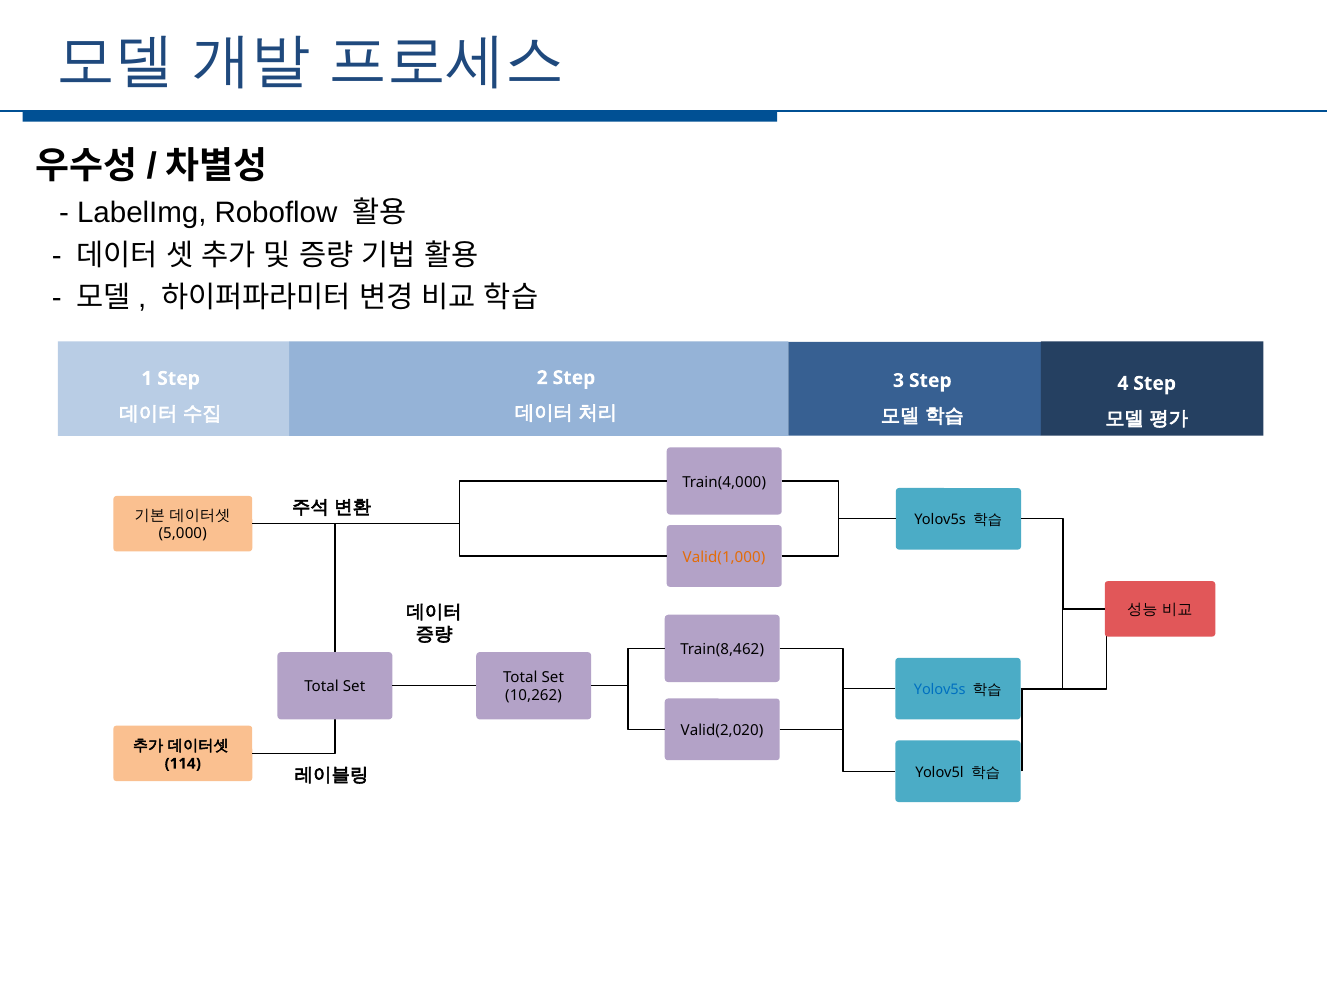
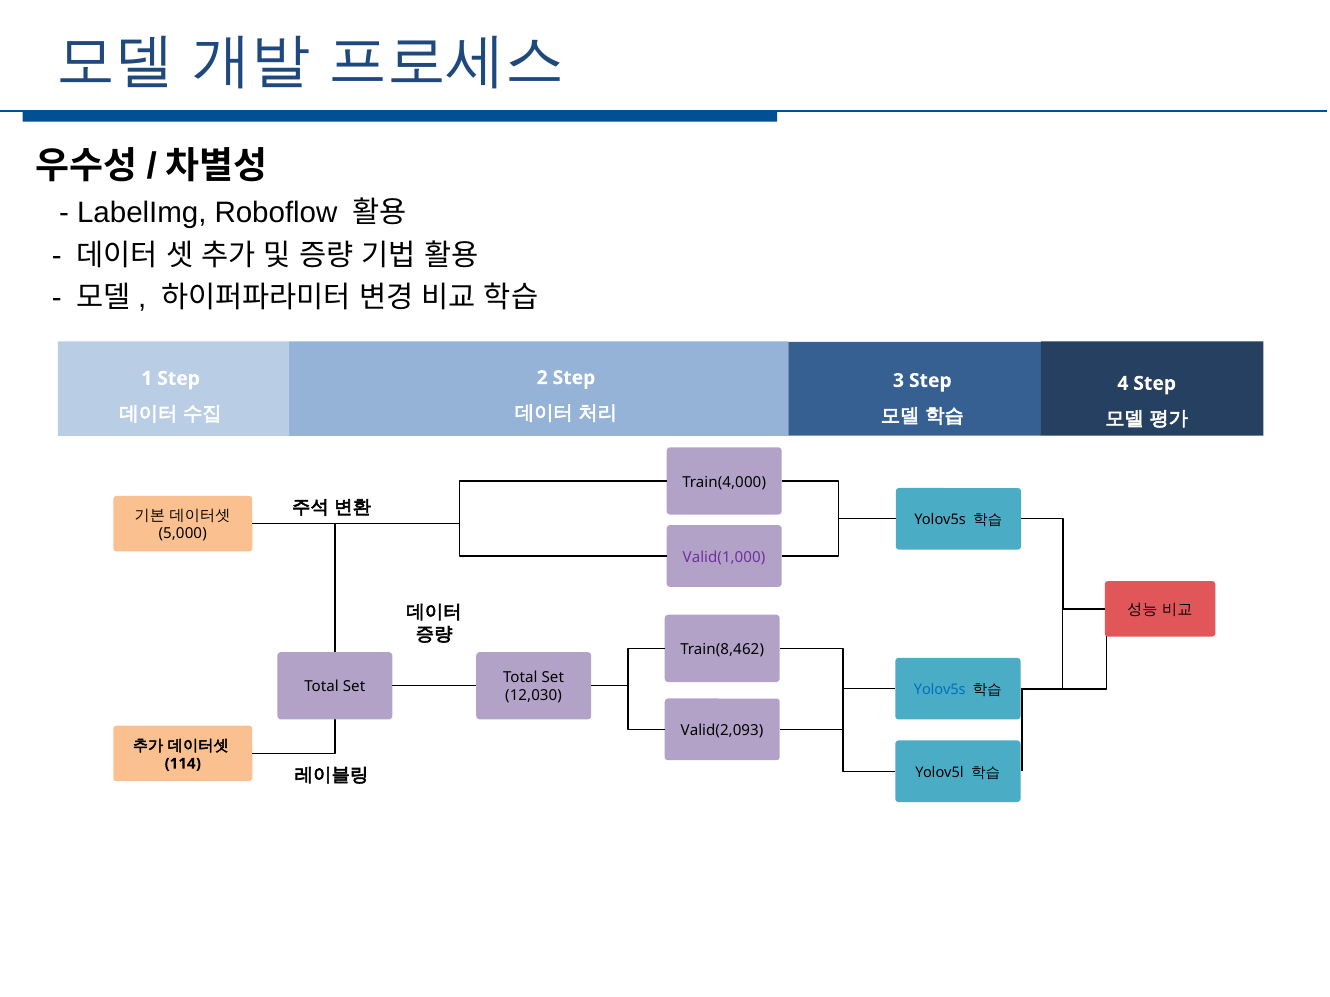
Valid(1,000 colour: orange -> purple (724, 557)
10,262: 10,262 -> 12,030 (534, 696)
Valid(2,020: Valid(2,020 -> Valid(2,093 (722, 731)
